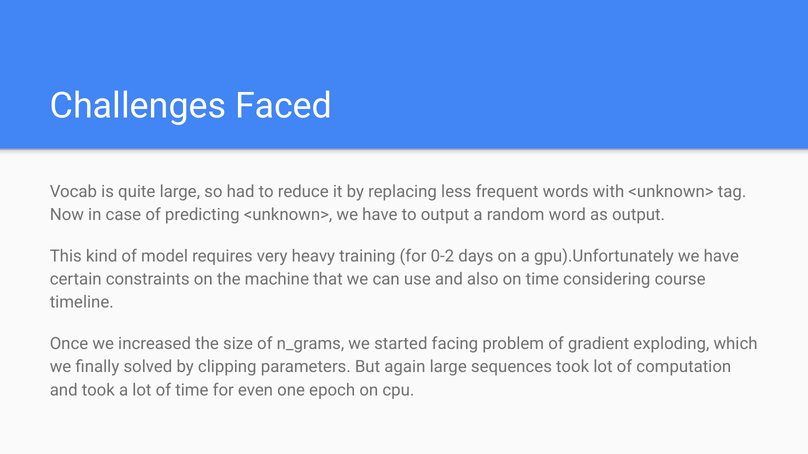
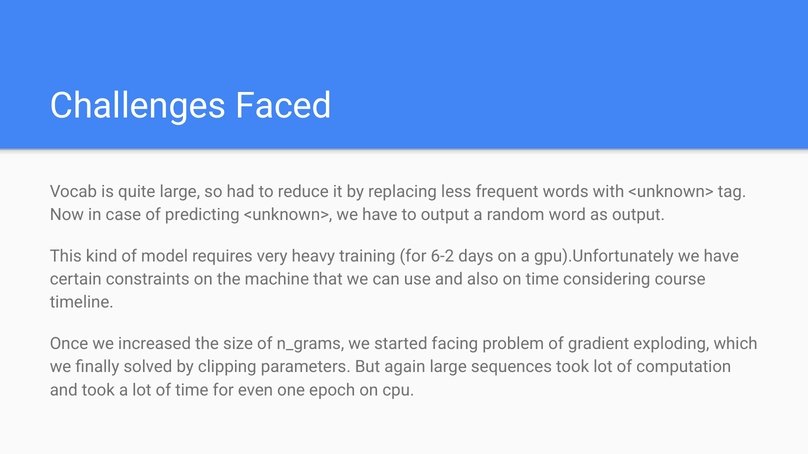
0-2: 0-2 -> 6-2 (442, 256)
